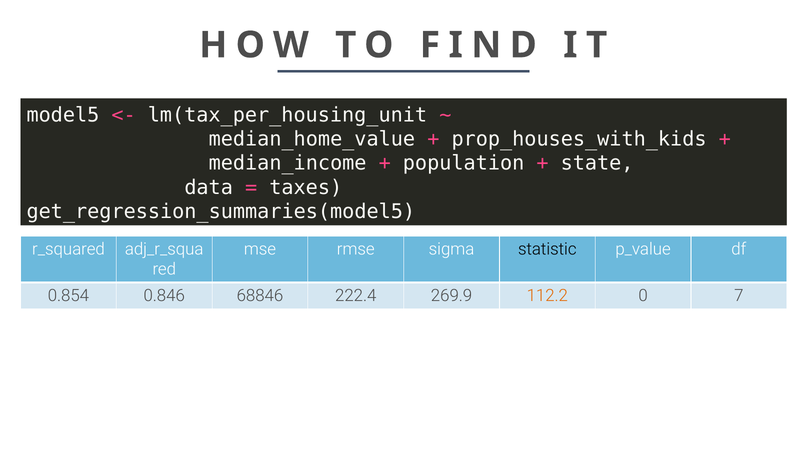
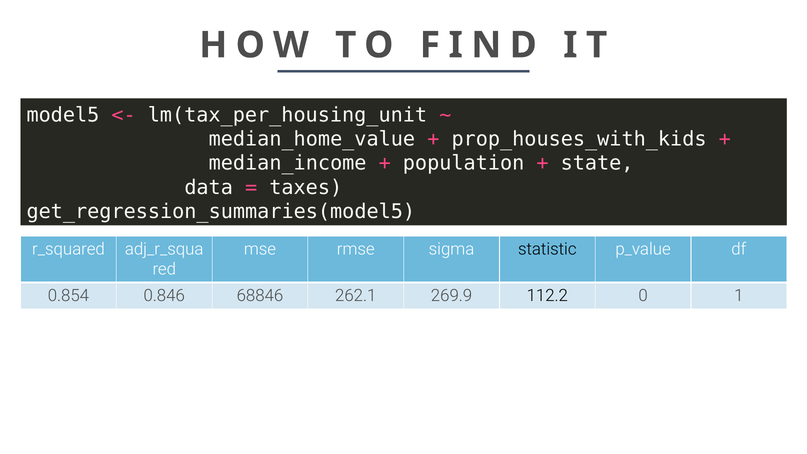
222.4: 222.4 -> 262.1 (356, 296)
112.2 colour: orange -> black (547, 296)
7: 7 -> 1 (739, 296)
